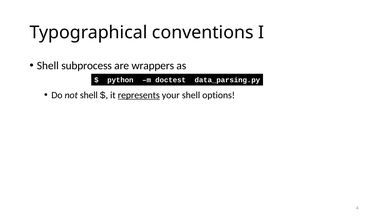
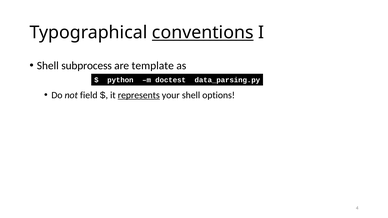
conventions underline: none -> present (203, 33)
wrappers: wrappers -> template (153, 66)
not shell: shell -> field (89, 95)
